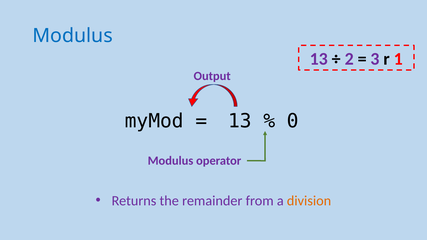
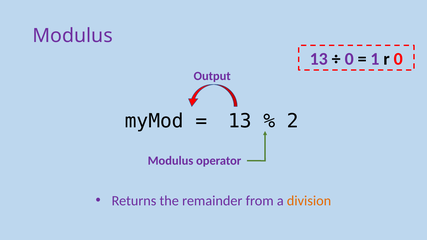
Modulus colour: blue -> purple (73, 36)
2: 2 -> 0 (349, 59)
3: 3 -> 1 (375, 59)
r 1: 1 -> 0 (398, 59)
0: 0 -> 2 (293, 121)
